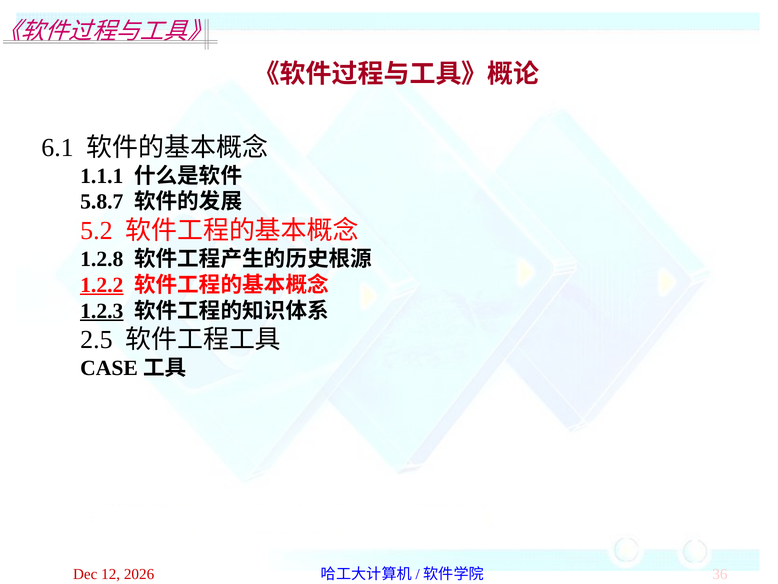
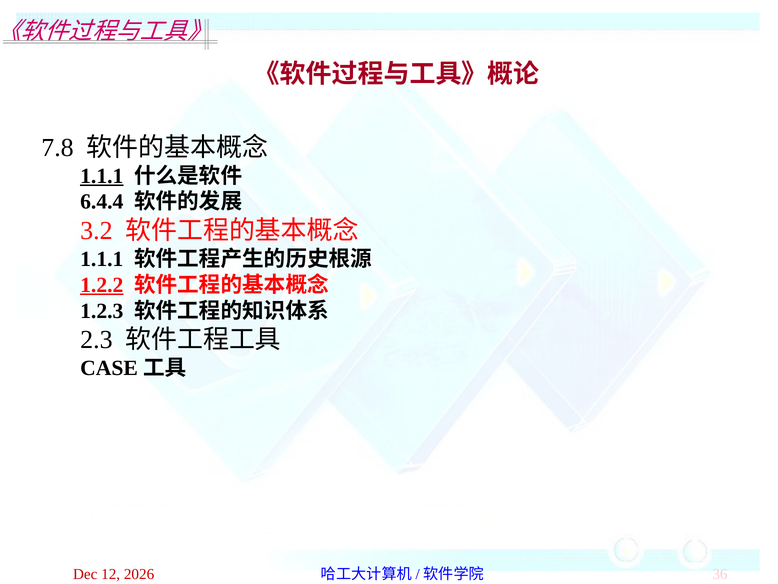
6.1: 6.1 -> 7.8 (58, 147)
1.1.1 underline: none -> present (102, 176)
5.8.7: 5.8.7 -> 6.4.4 (102, 202)
5.2: 5.2 -> 3.2 (96, 231)
1.2.8: 1.2.8 -> 1.1.1 (102, 259)
1.2.3 underline: present -> none (102, 311)
2.5: 2.5 -> 2.3 (96, 339)
